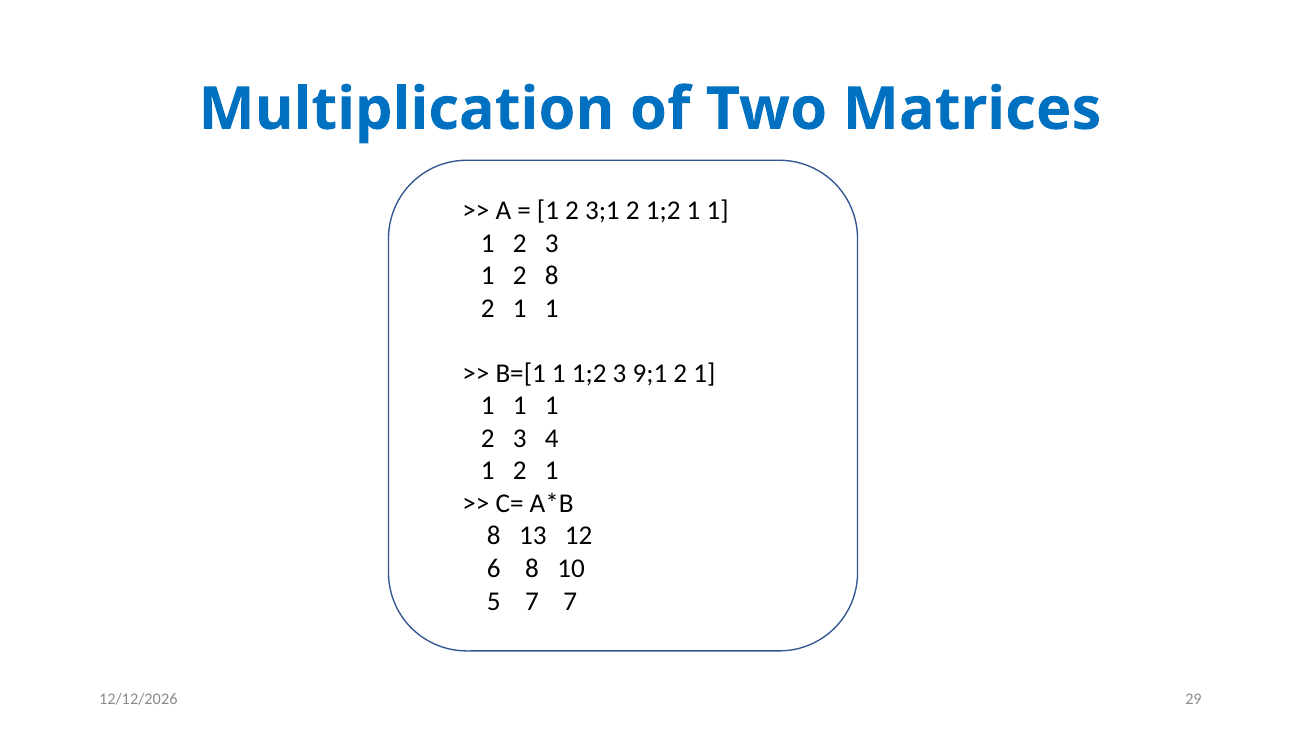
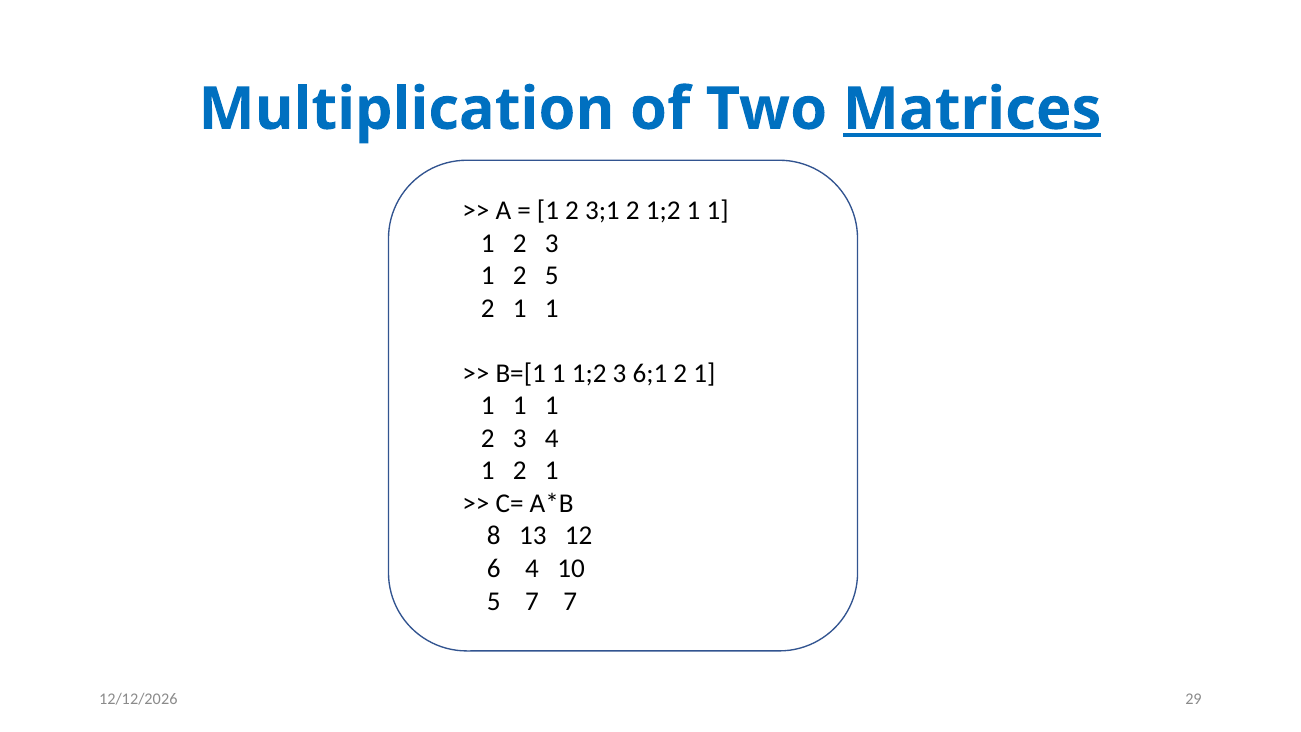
Matrices underline: none -> present (972, 109)
2 8: 8 -> 5 (552, 276)
9;1: 9;1 -> 6;1 (650, 373)
6 8: 8 -> 4 (532, 568)
